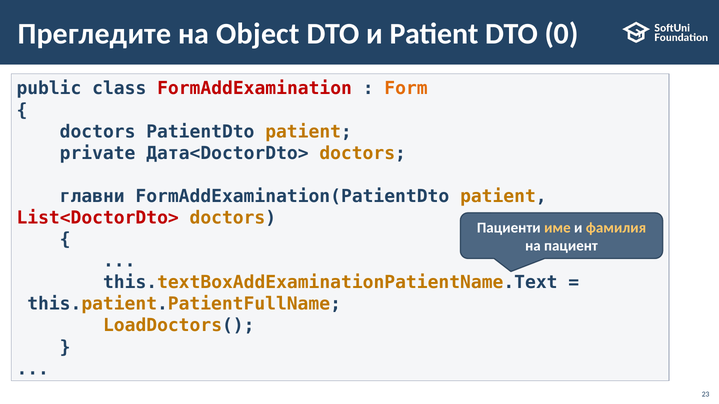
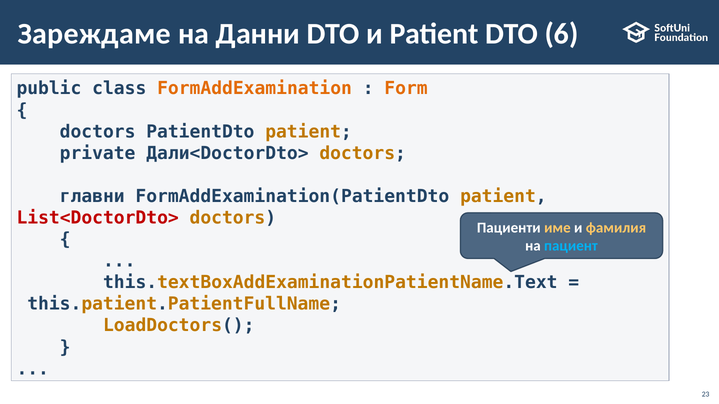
Прегледите: Прегледите -> Зареждаме (94, 34)
Object: Object -> Данни (258, 34)
0: 0 -> 6 (561, 34)
FormAddExamination colour: red -> orange (255, 89)
Дата<DoctorDto>: Дата<DoctorDto> -> Дали<DoctorDto> (227, 153)
пациент colour: white -> light blue (571, 246)
